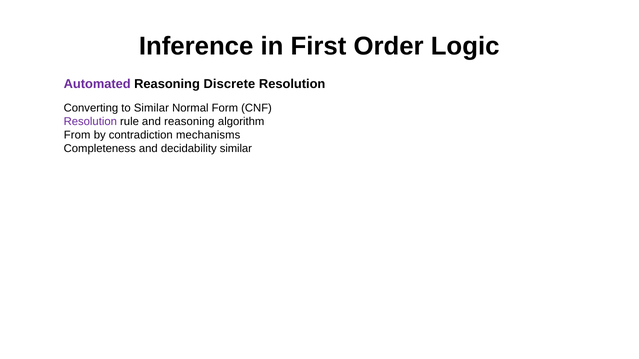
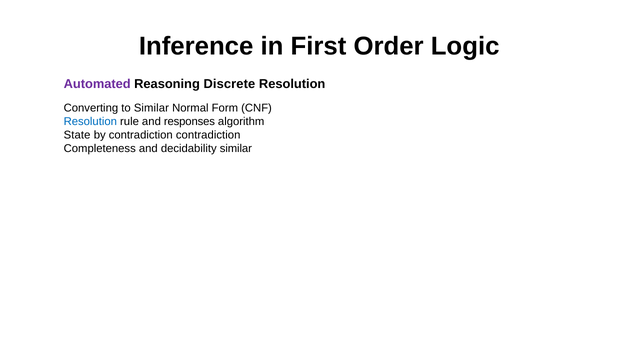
Resolution colour: purple -> blue (90, 122)
and reasoning: reasoning -> responses (189, 122)
From: From -> State (77, 135)
contradiction mechanisms: mechanisms -> contradiction (208, 135)
